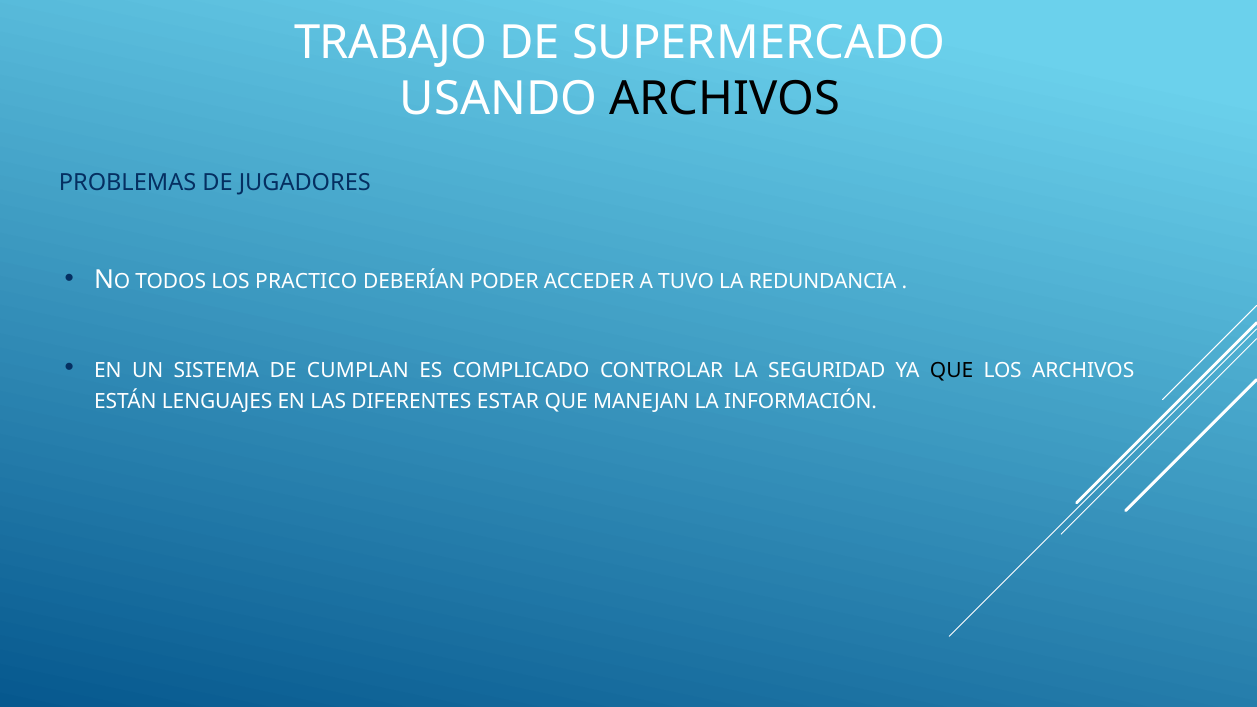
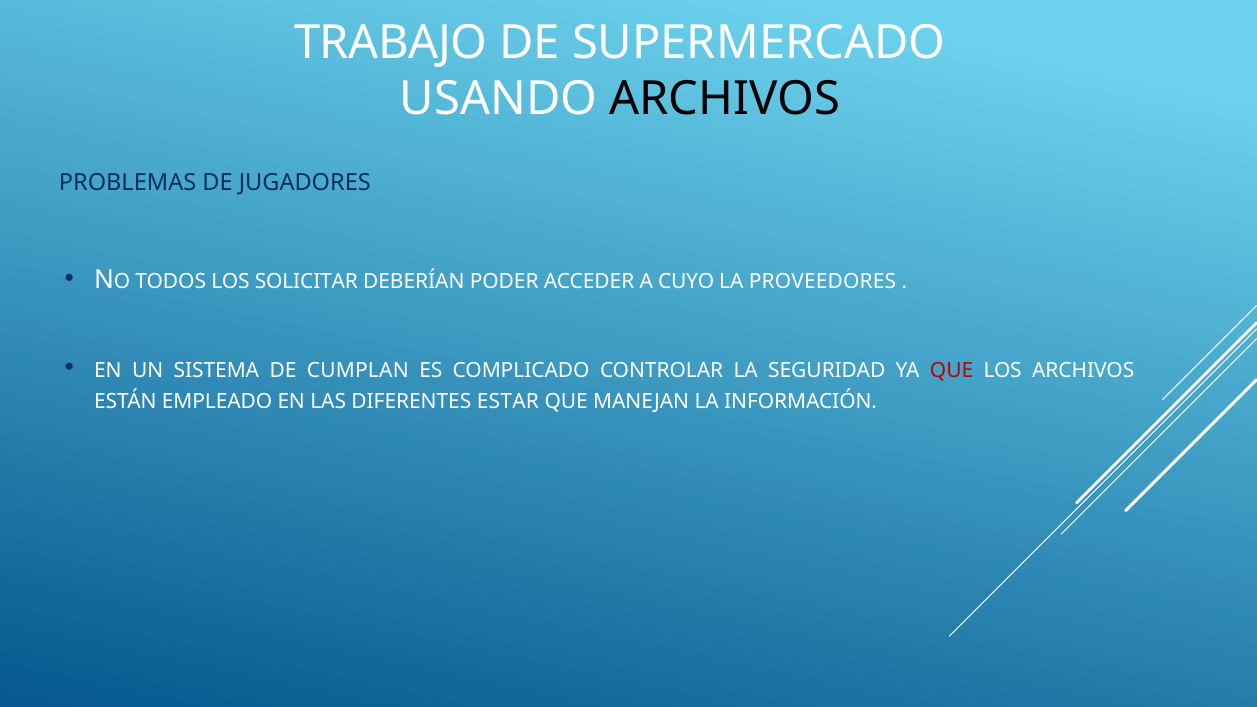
PRACTICO: PRACTICO -> SOLICITAR (306, 281)
TUVO: TUVO -> CUYO (686, 281)
REDUNDANCIA: REDUNDANCIA -> PROVEEDORES (822, 281)
QUE colour: black -> red (952, 370)
LENGUAJES: LENGUAJES -> EMPLEADO (217, 402)
